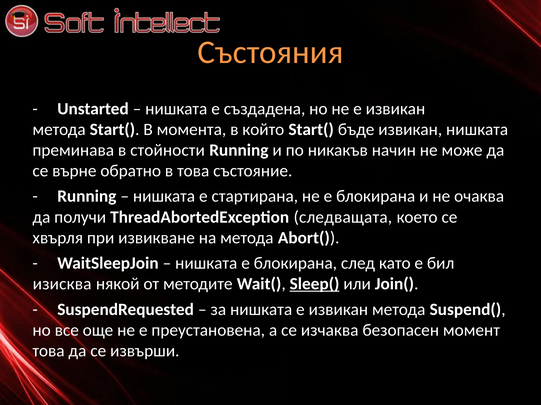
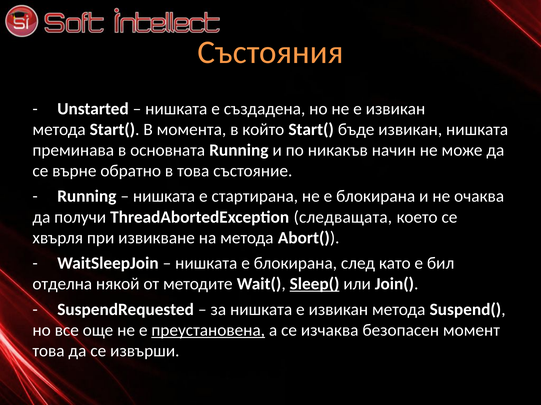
стойности: стойности -> основната (168, 150)
изисква: изисква -> отделна (62, 284)
преустановена underline: none -> present (208, 331)
